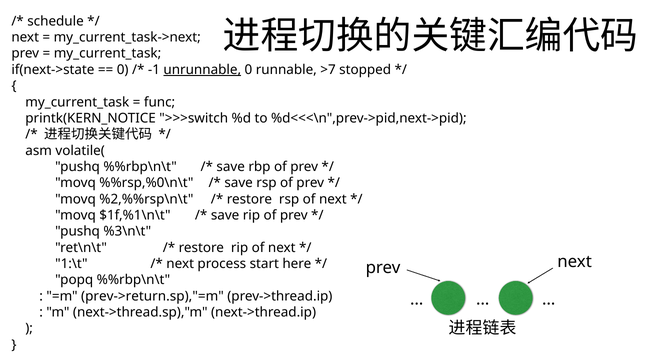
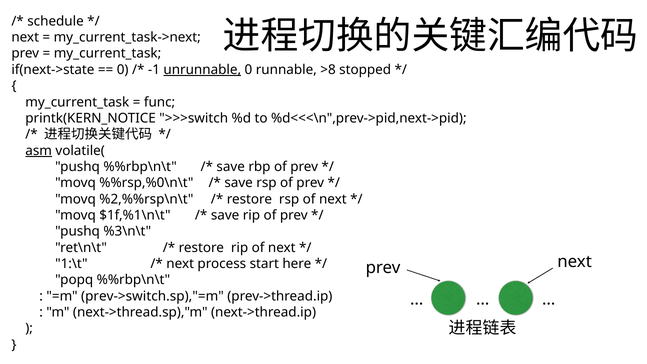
>7: >7 -> >8 (328, 70)
asm underline: none -> present (39, 151)
prev->return.sp),"=m: prev->return.sp),"=m -> prev->switch.sp),"=m (152, 296)
